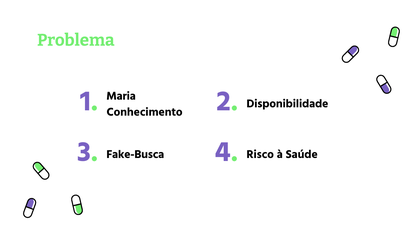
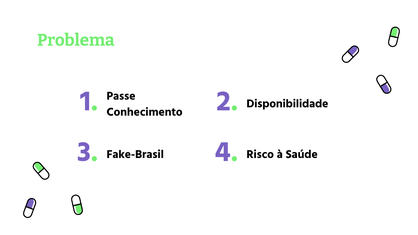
Maria: Maria -> Passe (121, 96)
Fake-Busca: Fake-Busca -> Fake-Brasil (135, 155)
